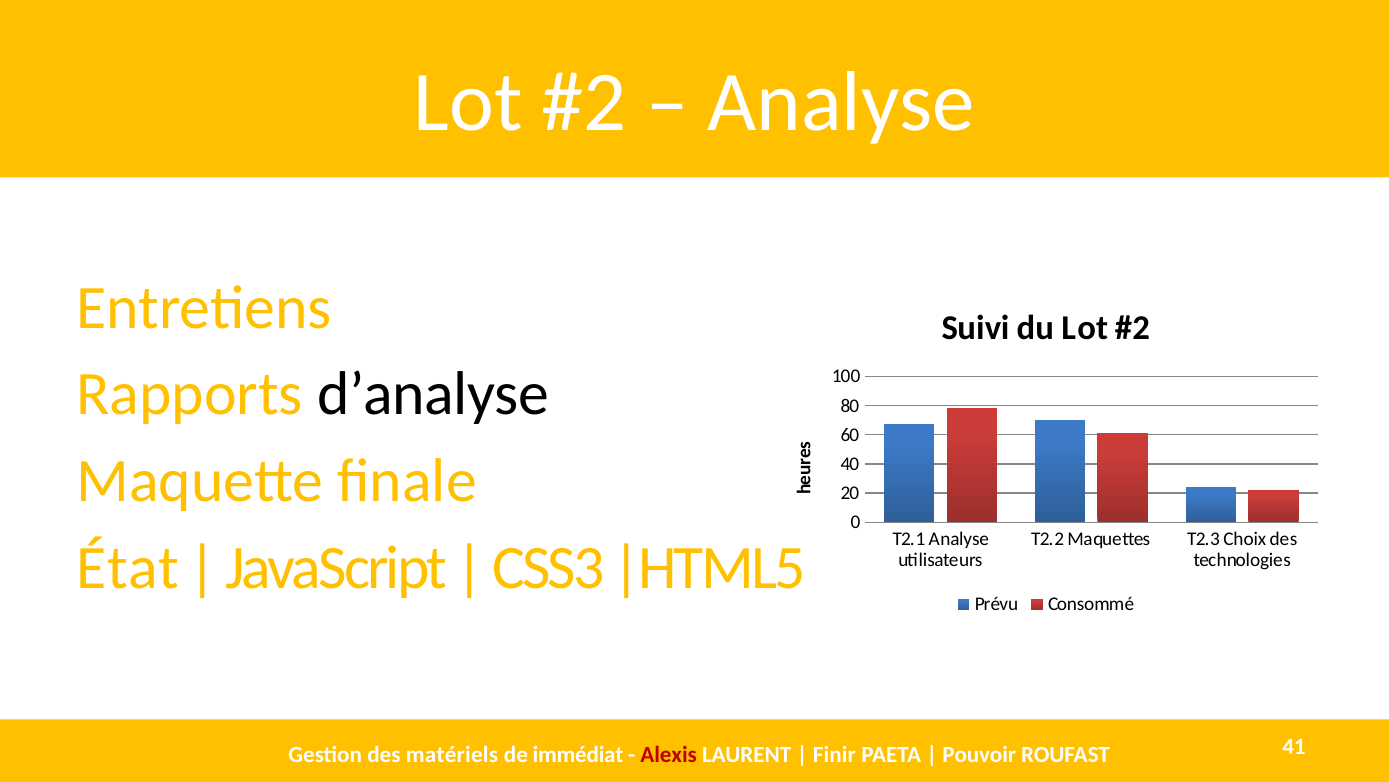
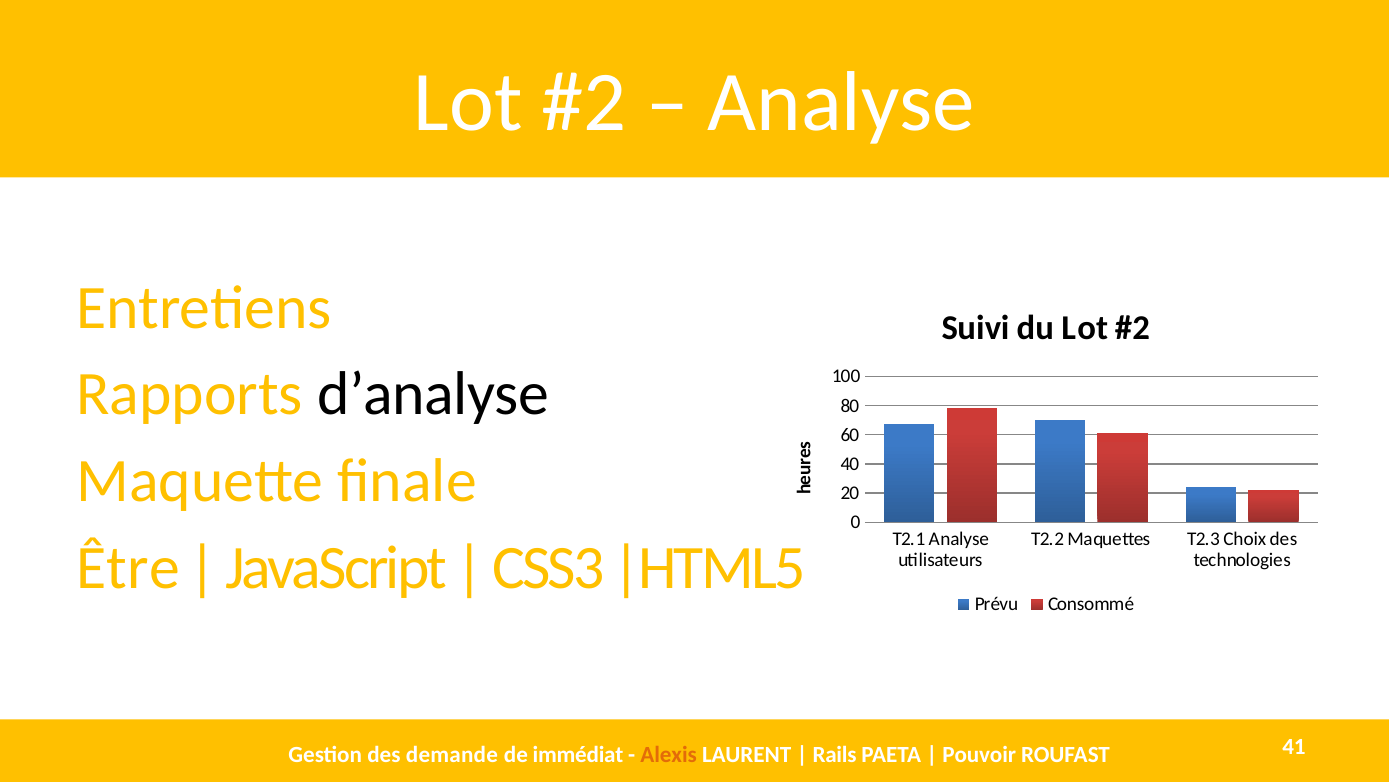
État: État -> Être (128, 567)
matériels: matériels -> demande (452, 754)
Alexis colour: red -> orange (669, 754)
Finir: Finir -> Rails (835, 754)
